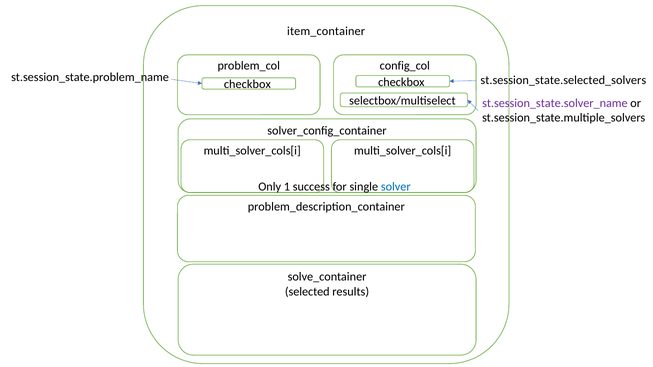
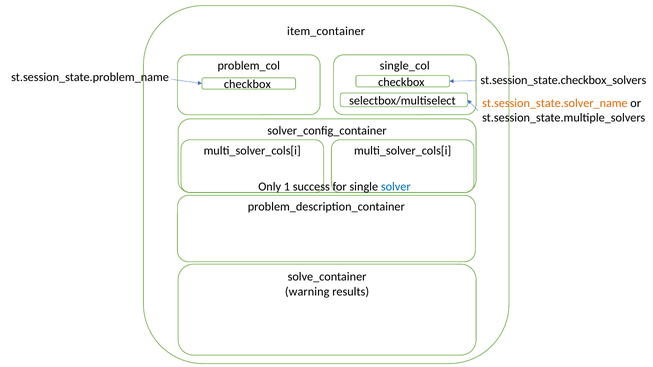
config_col: config_col -> single_col (405, 66)
st.session_state.selected_solvers: st.session_state.selected_solvers -> st.session_state.checkbox_solvers (563, 80)
st.session_state.solver_name colour: purple -> orange (555, 103)
selected: selected -> warning (307, 292)
